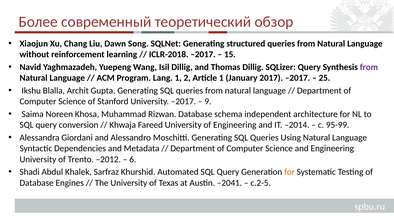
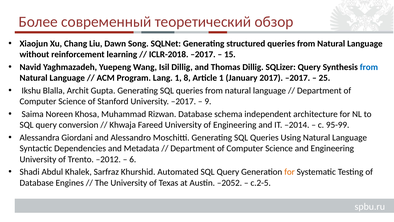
from colour: purple -> blue (369, 67)
2: 2 -> 8 (187, 78)
–2041: –2041 -> –2052 (229, 183)
